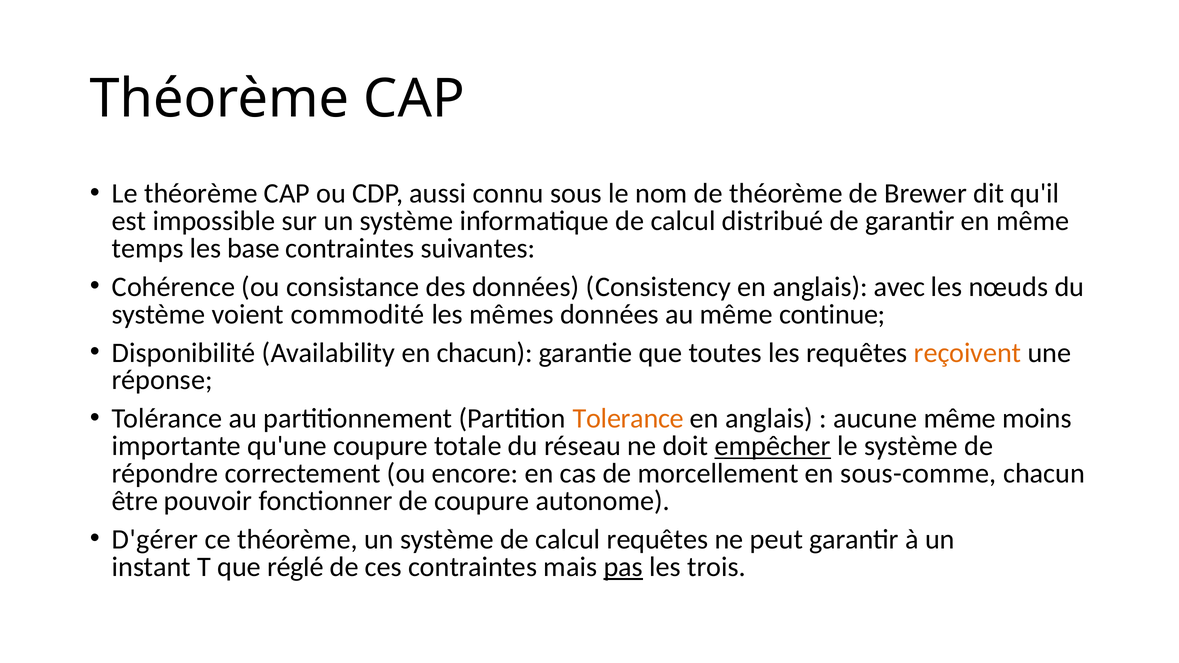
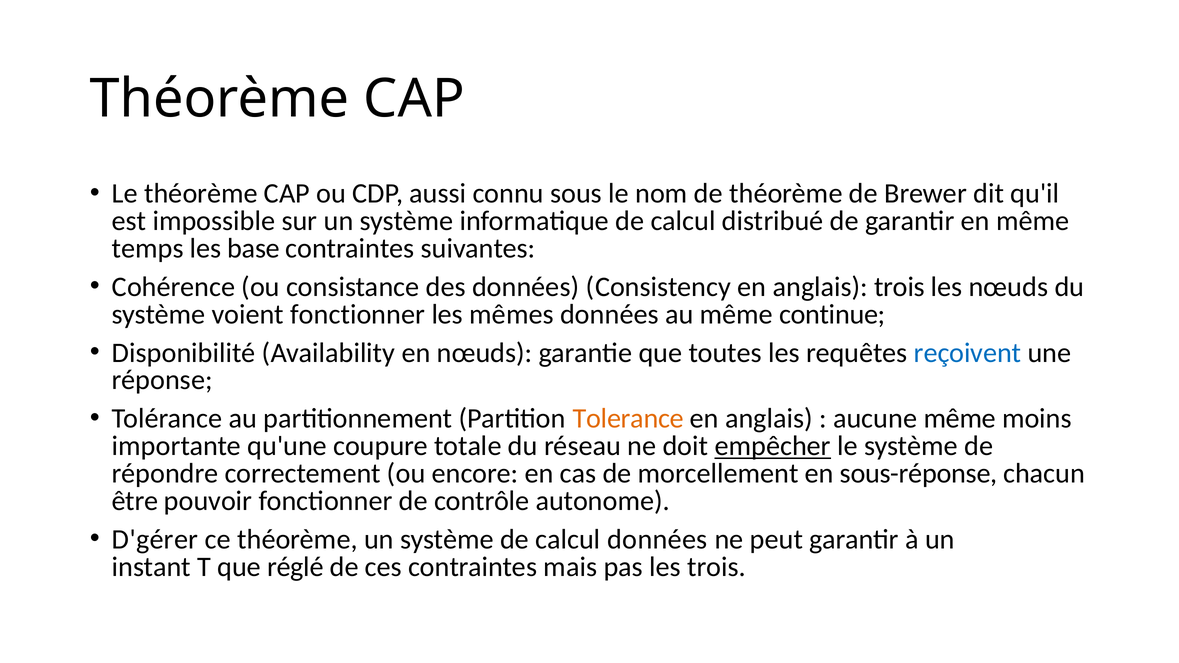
anglais avec: avec -> trois (899, 287)
voient commodité: commodité -> fonctionner (358, 314)
en chacun: chacun -> nœuds (485, 353)
reçoivent colour: orange -> blue (968, 353)
sous-comme: sous-comme -> sous-réponse (919, 474)
de coupure: coupure -> contrôle (482, 501)
calcul requêtes: requêtes -> données (657, 540)
pas underline: present -> none (623, 567)
